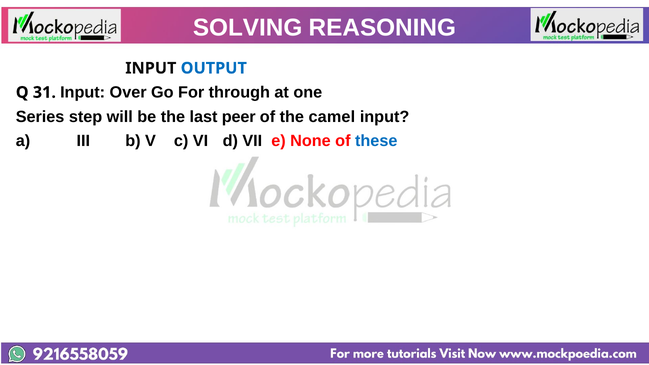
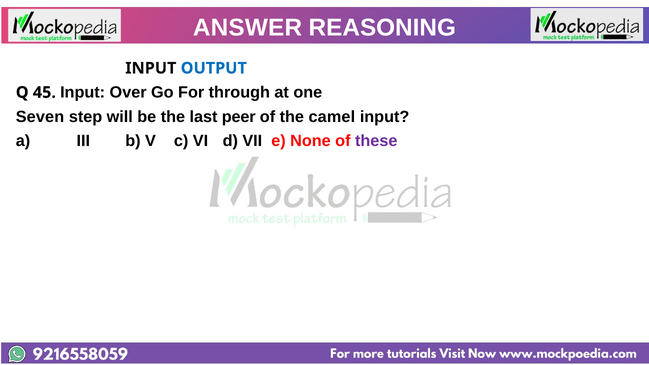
SOLVING: SOLVING -> ANSWER (247, 28)
31: 31 -> 45 (44, 92)
Series: Series -> Seven (40, 117)
these colour: blue -> purple (376, 141)
